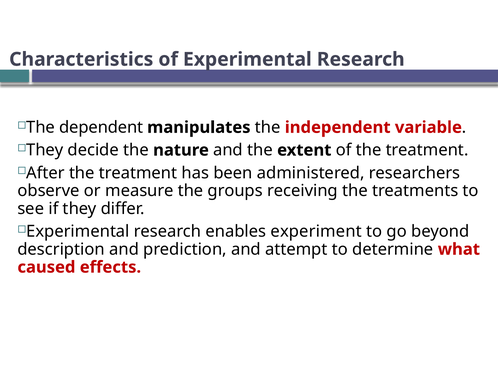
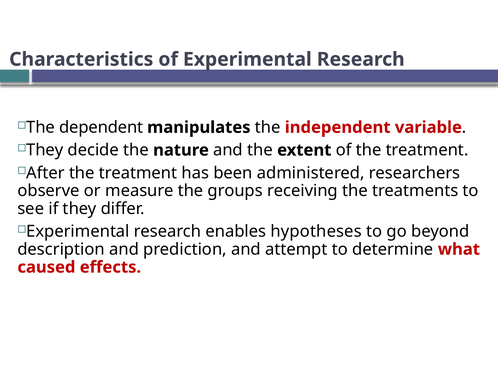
experiment: experiment -> hypotheses (316, 232)
